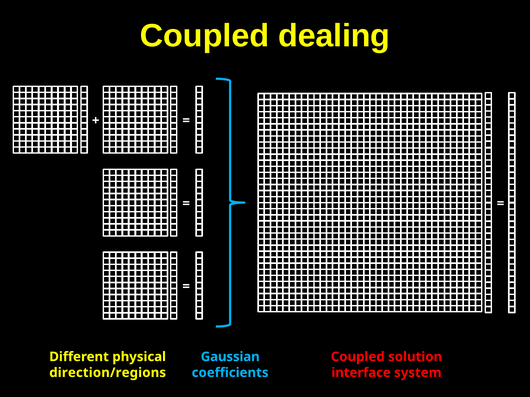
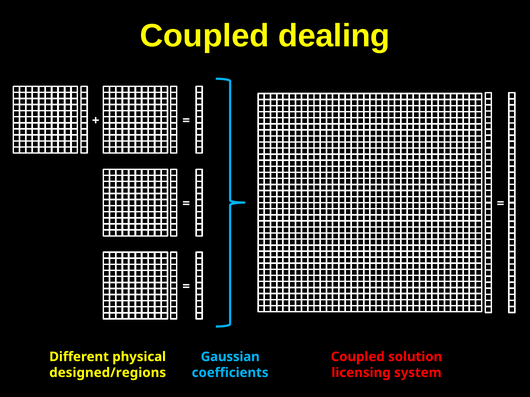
direction/regions: direction/regions -> designed/regions (108, 373)
interface: interface -> licensing (361, 373)
